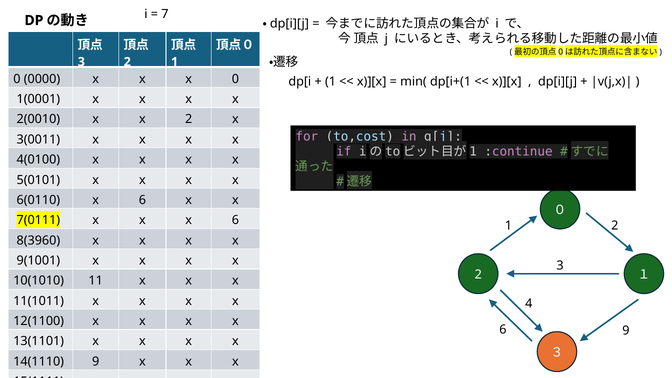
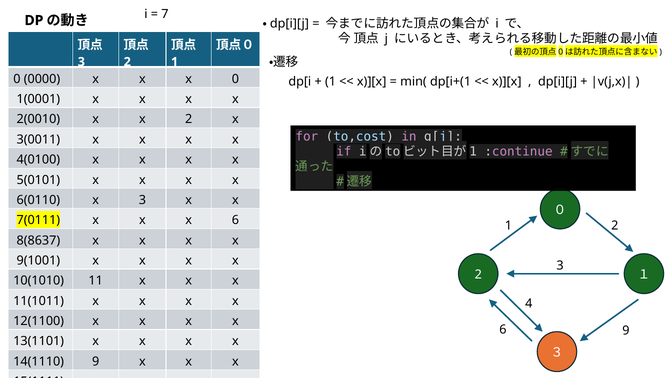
6(0110 x 6: 6 -> 3 (142, 200)
8(3960: 8(3960 -> 8(8637 (38, 240)
